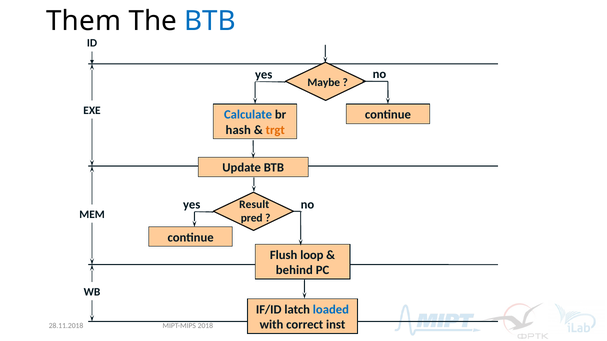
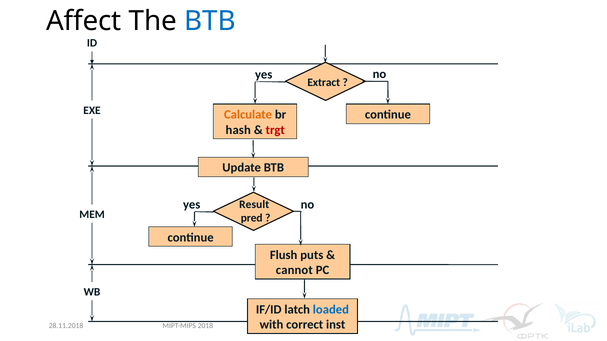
Them: Them -> Affect (84, 21)
Maybe: Maybe -> Extract (324, 83)
Calculate colour: blue -> orange (248, 115)
trgt colour: orange -> red (275, 130)
loop: loop -> puts (312, 255)
behind: behind -> cannot (294, 270)
